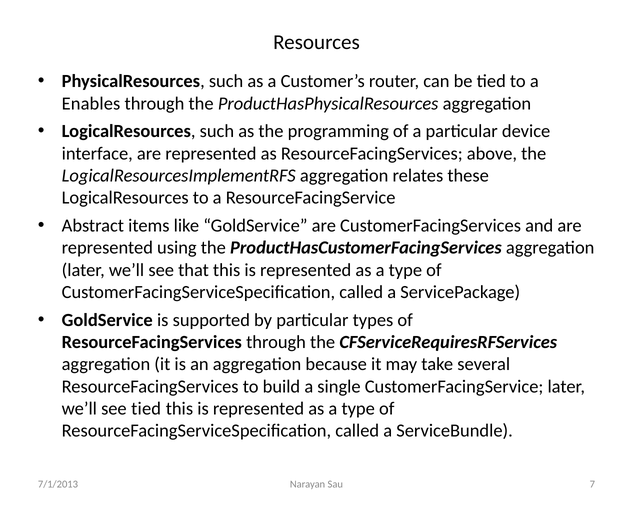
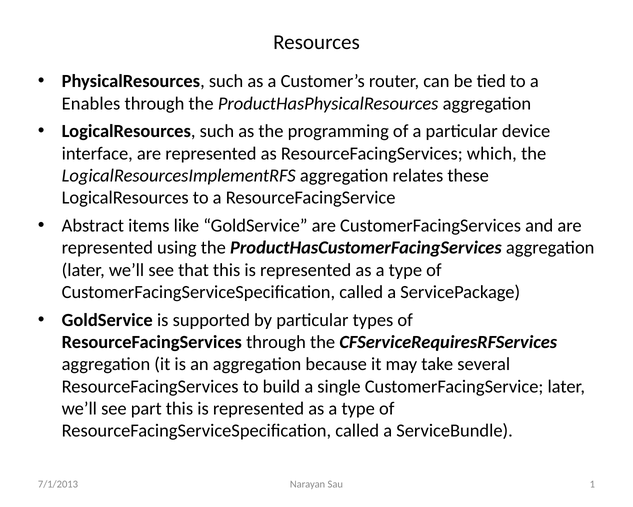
above: above -> which (492, 153)
see tied: tied -> part (146, 408)
7: 7 -> 1 (592, 483)
